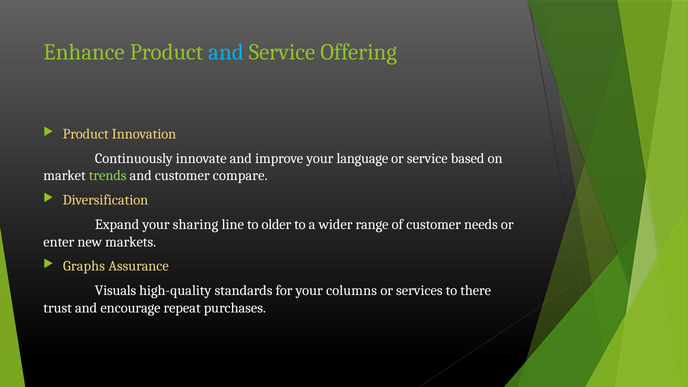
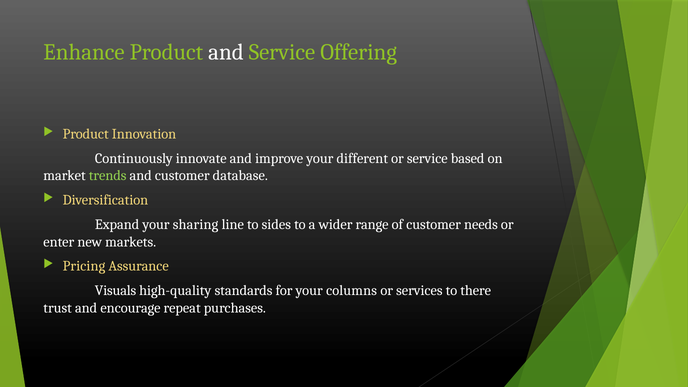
and colour: light blue -> white (226, 52)
language: language -> different (362, 159)
compare: compare -> database (240, 176)
older: older -> sides (276, 225)
Graphs: Graphs -> Pricing (84, 266)
